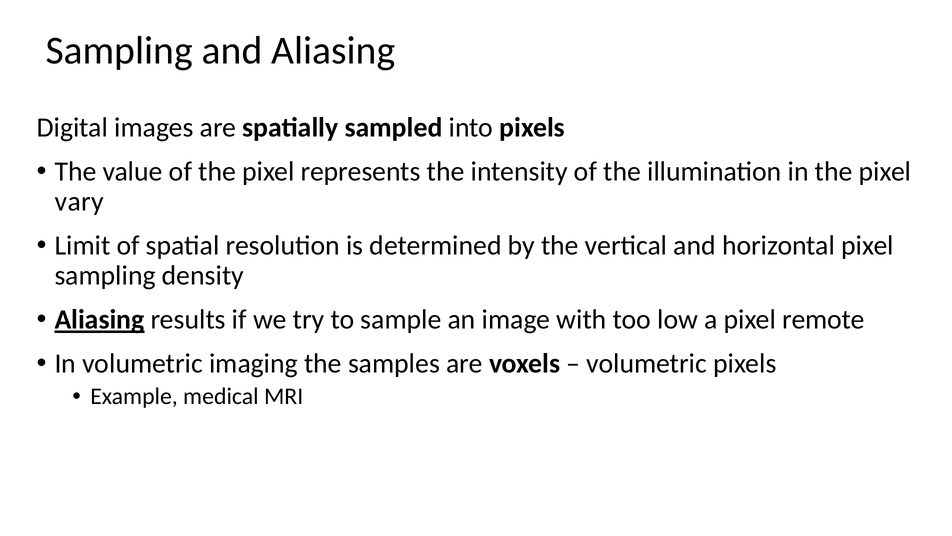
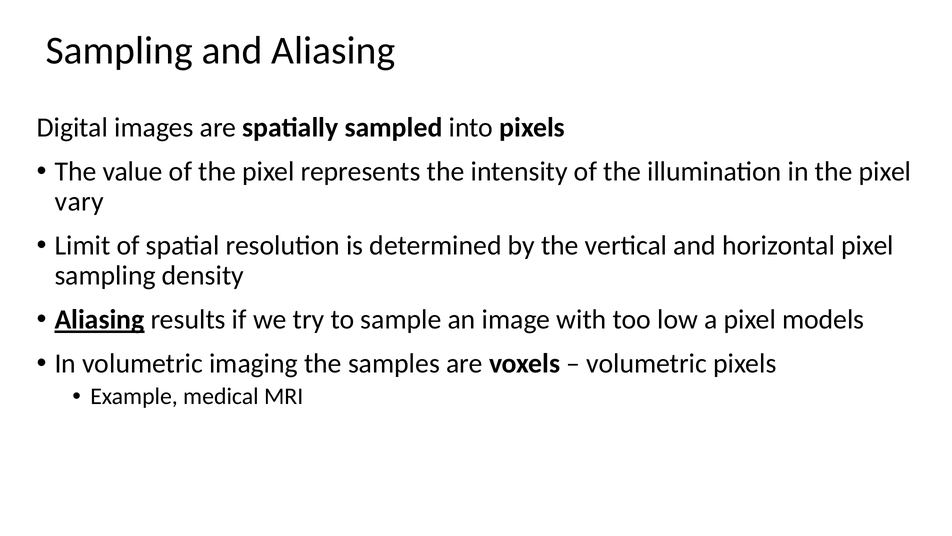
remote: remote -> models (823, 319)
